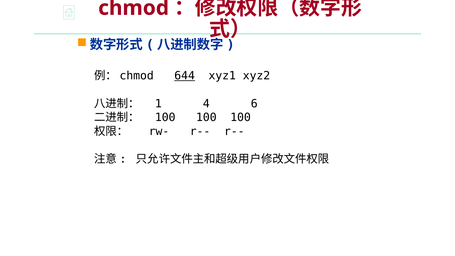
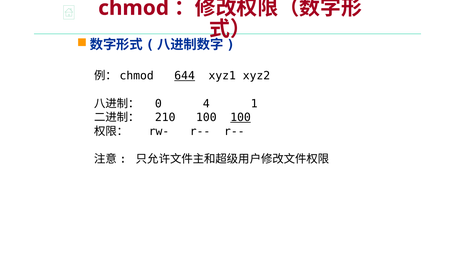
1: 1 -> 0 (158, 104)
6: 6 -> 1 (254, 104)
100: 100 -> 210 (165, 117)
100 underline: none -> present (241, 117)
